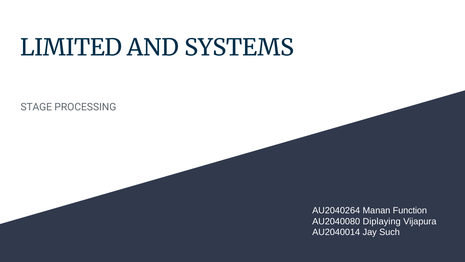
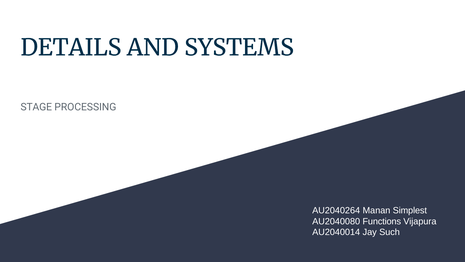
LIMITED: LIMITED -> DETAILS (71, 48)
Function: Function -> Simplest (410, 210)
Diplaying: Diplaying -> Functions (382, 221)
